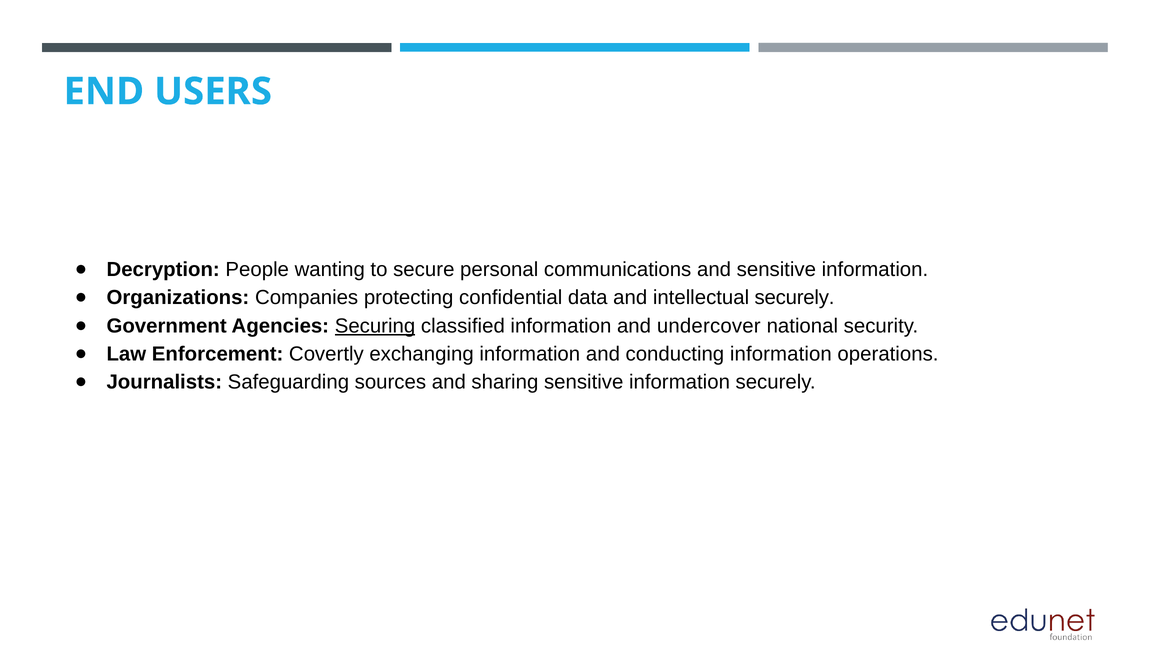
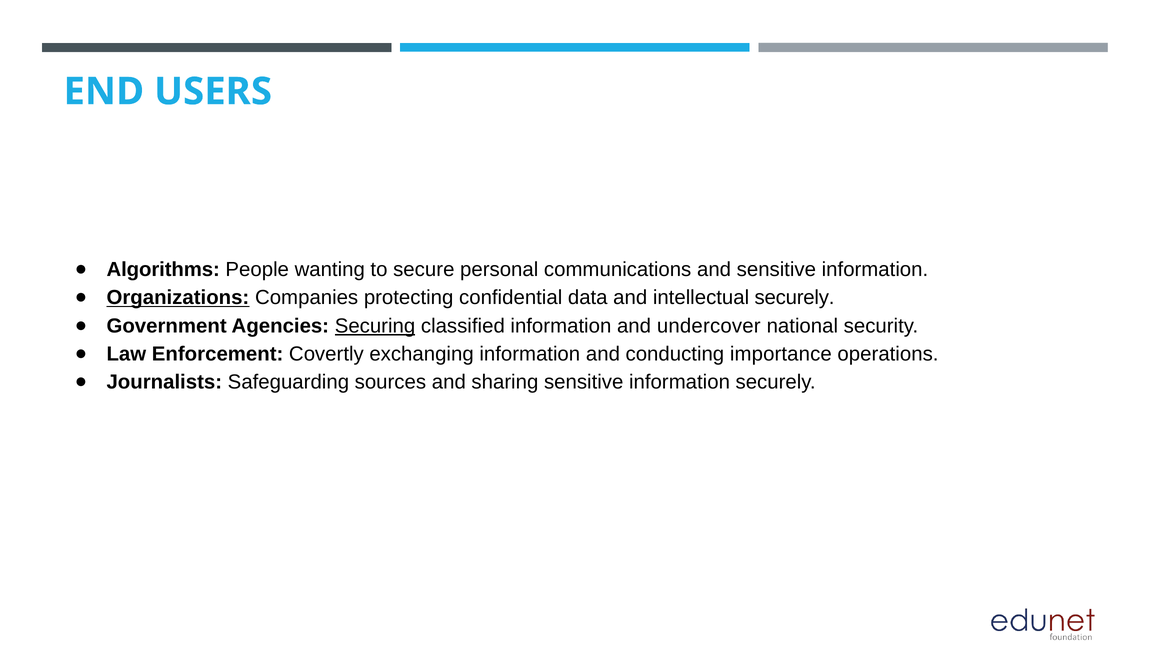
Decryption: Decryption -> Algorithms (163, 270)
Organizations underline: none -> present (178, 298)
conducting information: information -> importance (781, 354)
